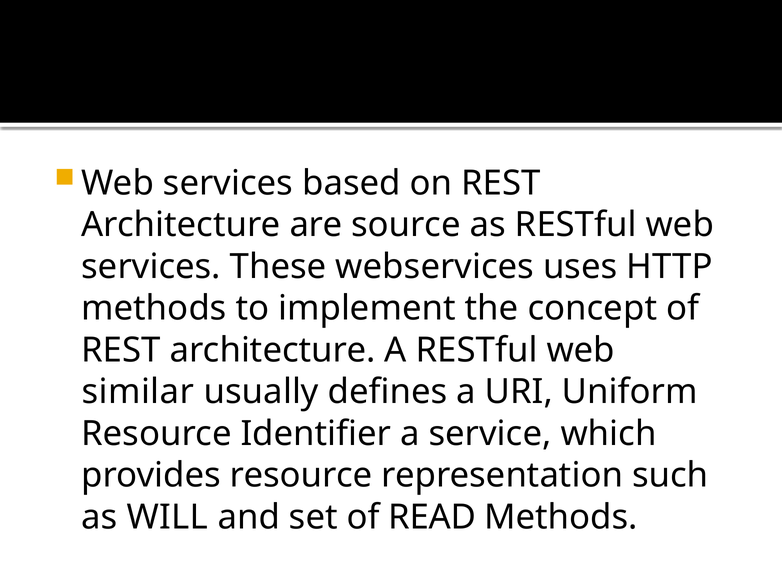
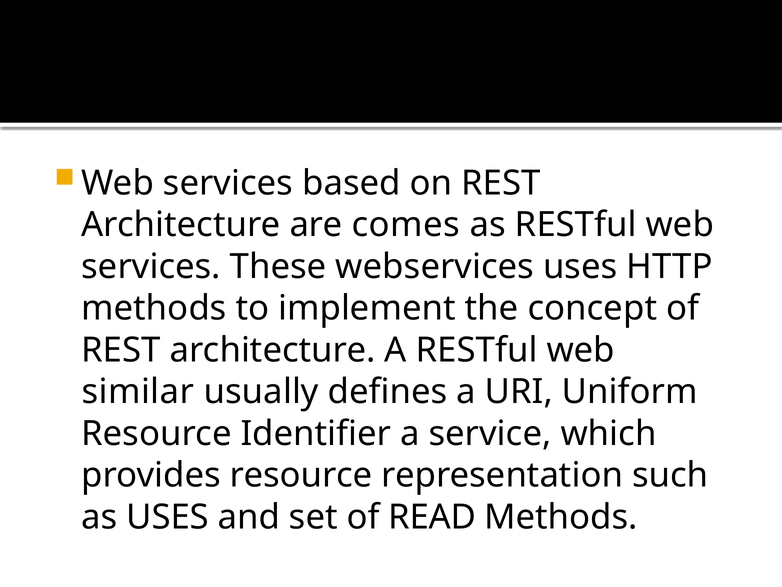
source: source -> comes (406, 225)
as WILL: WILL -> USES (168, 517)
